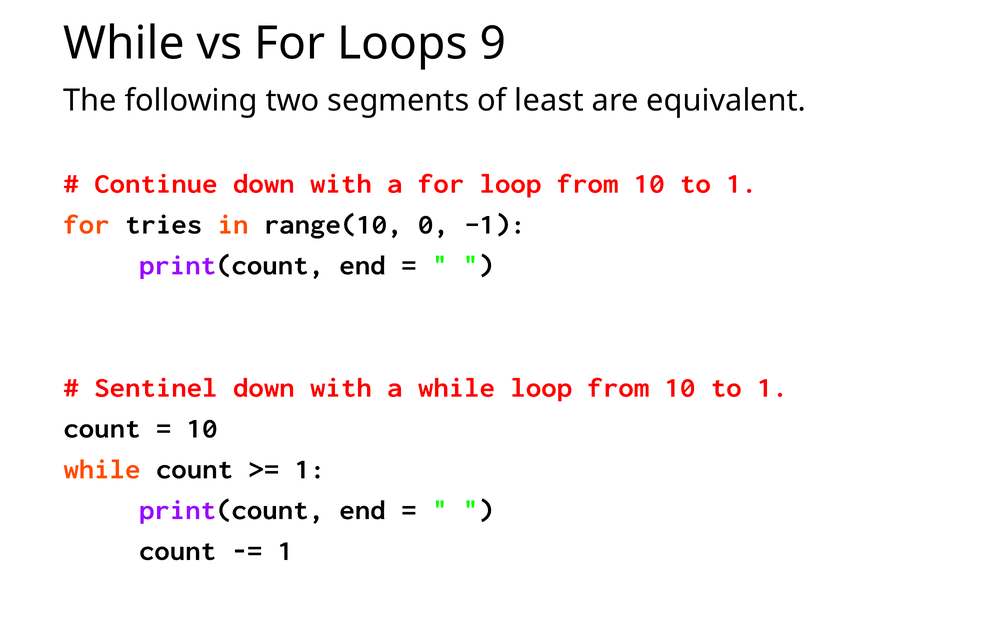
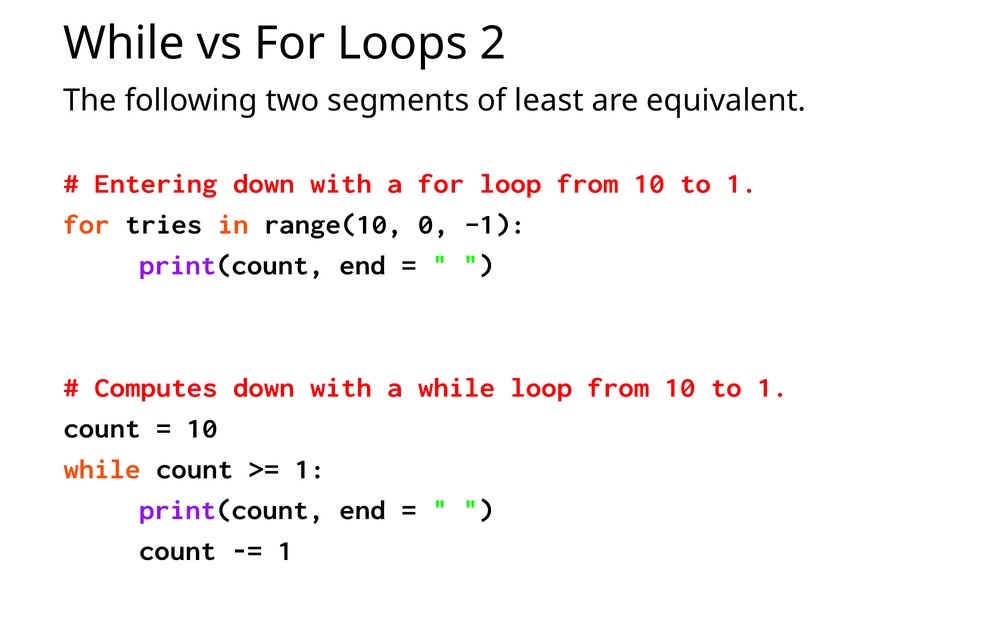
9: 9 -> 2 (493, 43)
Continue: Continue -> Entering (156, 183)
Sentinel: Sentinel -> Computes (156, 387)
